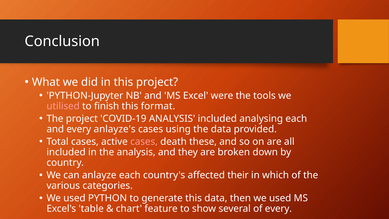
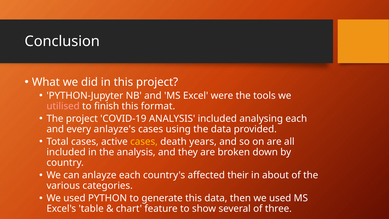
cases colour: pink -> yellow (144, 142)
these: these -> years (203, 142)
which: which -> about (276, 175)
of every: every -> three (278, 209)
